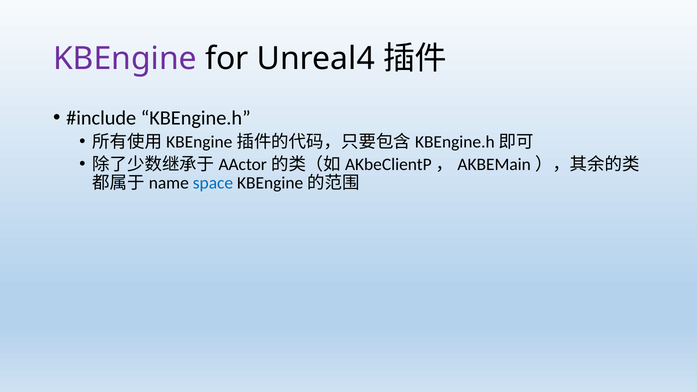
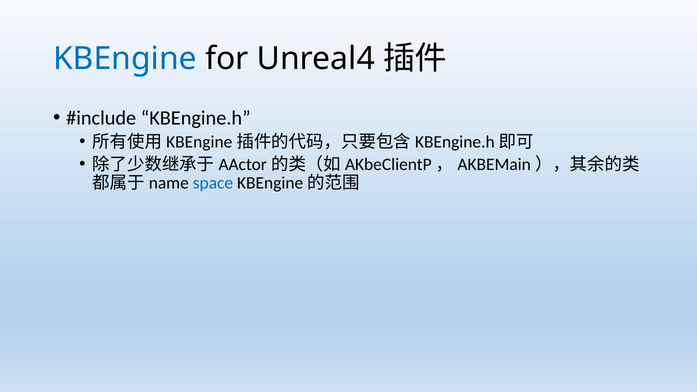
KBEngine colour: purple -> blue (125, 59)
